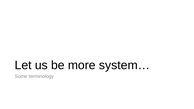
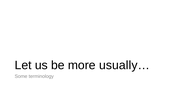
system…: system… -> usually… (124, 65)
